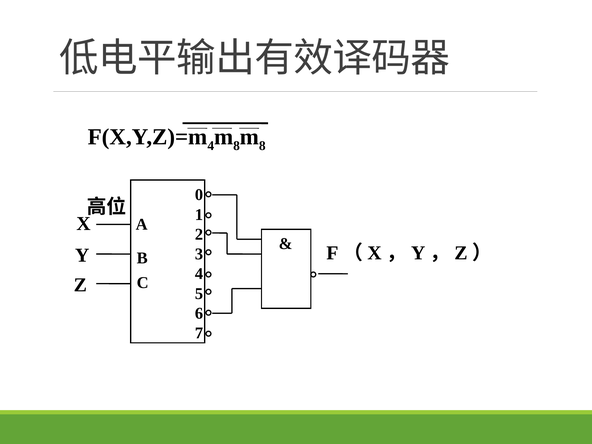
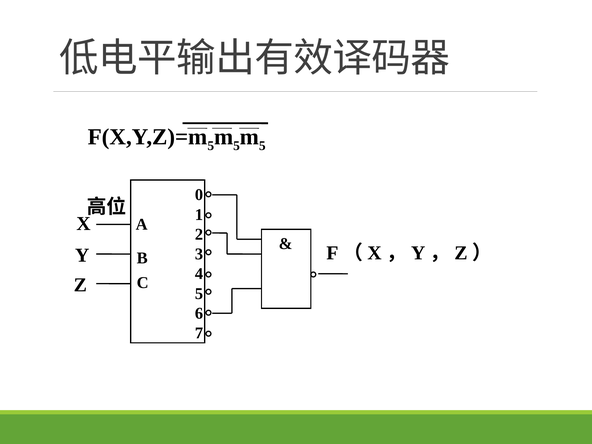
4: 4 -> 5 (211, 146)
8: 8 -> 5 (237, 146)
8: 8 -> 5 (262, 146)
